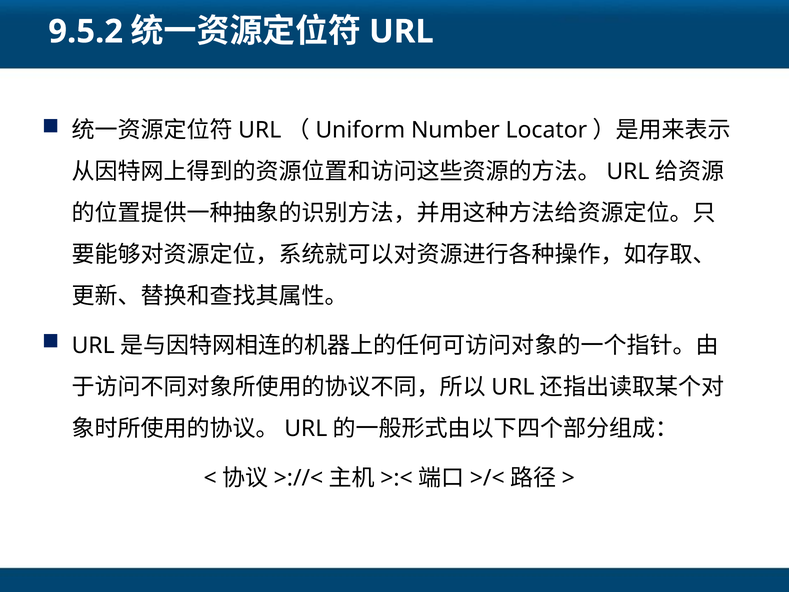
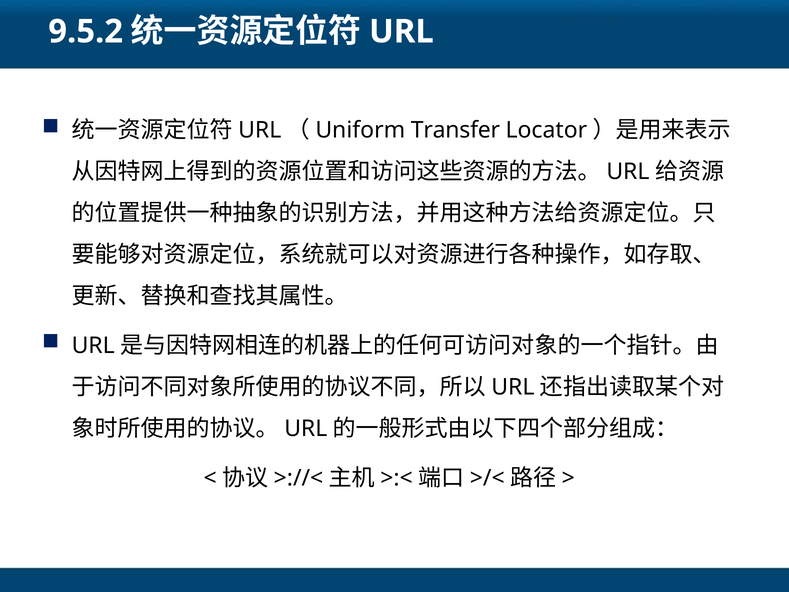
Number: Number -> Transfer (455, 130)
